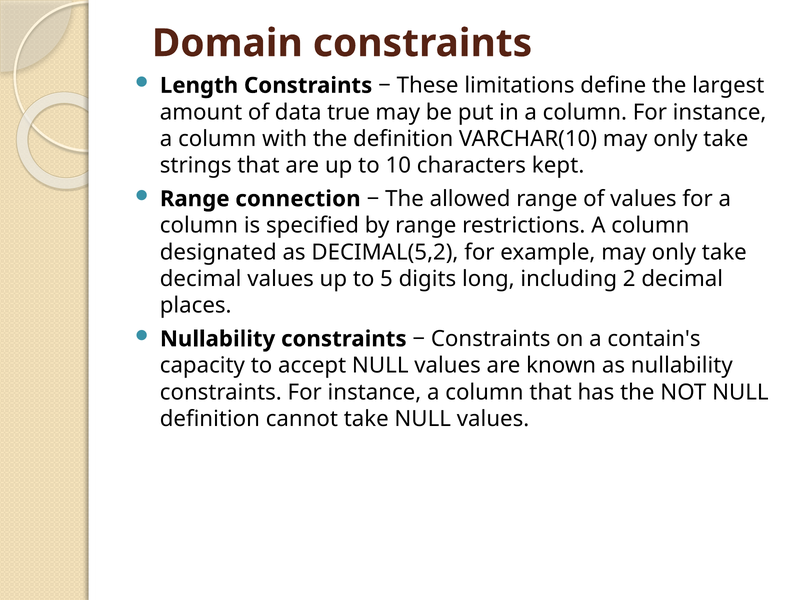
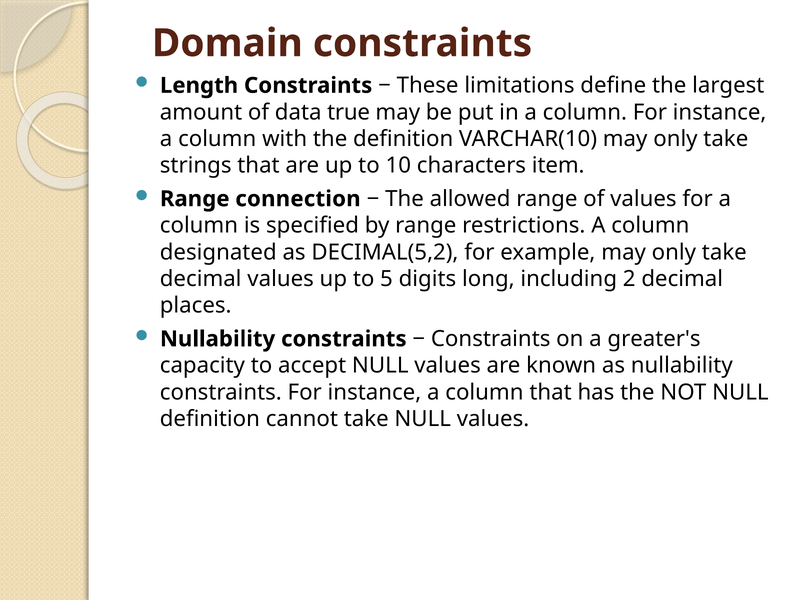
kept: kept -> item (558, 166)
contain's: contain's -> greater's (654, 339)
